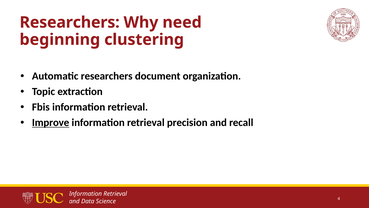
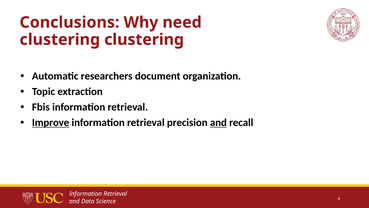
Researchers: Researchers -> Conclusions (70, 22)
beginning: beginning -> clustering (60, 40)
and underline: none -> present (218, 122)
